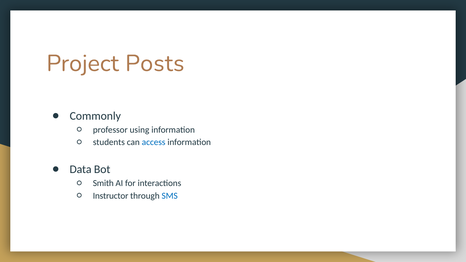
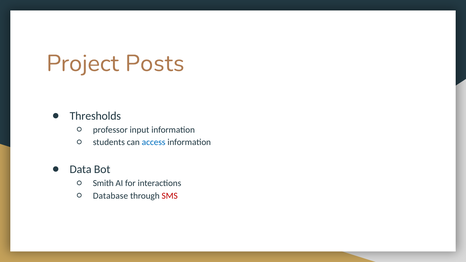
Commonly: Commonly -> Thresholds (95, 116)
using: using -> input (139, 130)
Instructor: Instructor -> Database (111, 196)
SMS colour: blue -> red (170, 196)
